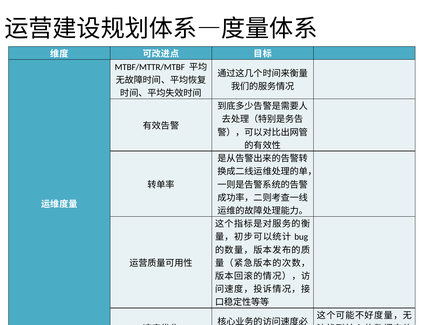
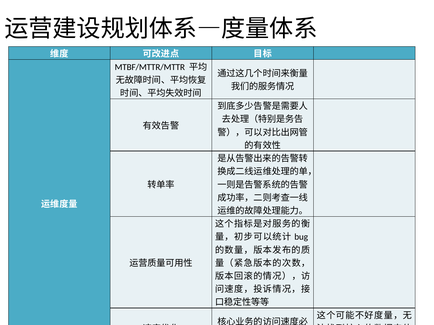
MTBF/MTTR/MTBF: MTBF/MTTR/MTBF -> MTBF/MTTR/MTTR (150, 67)
